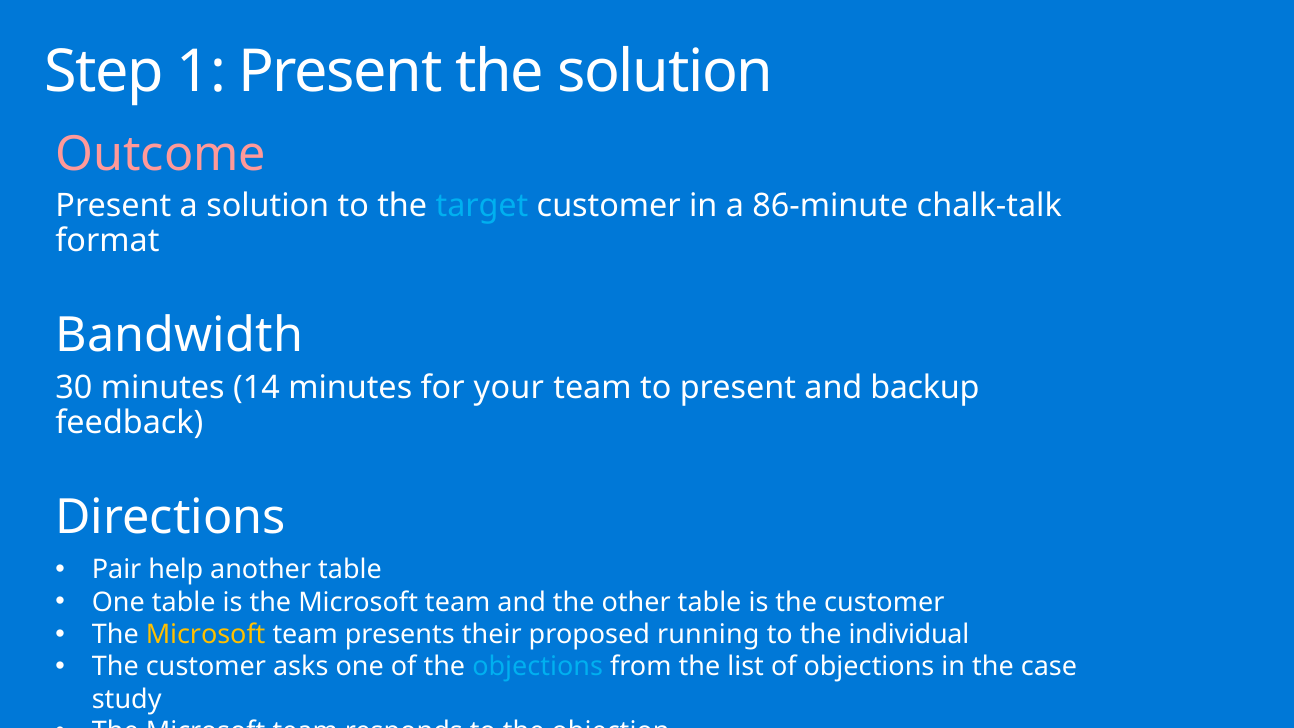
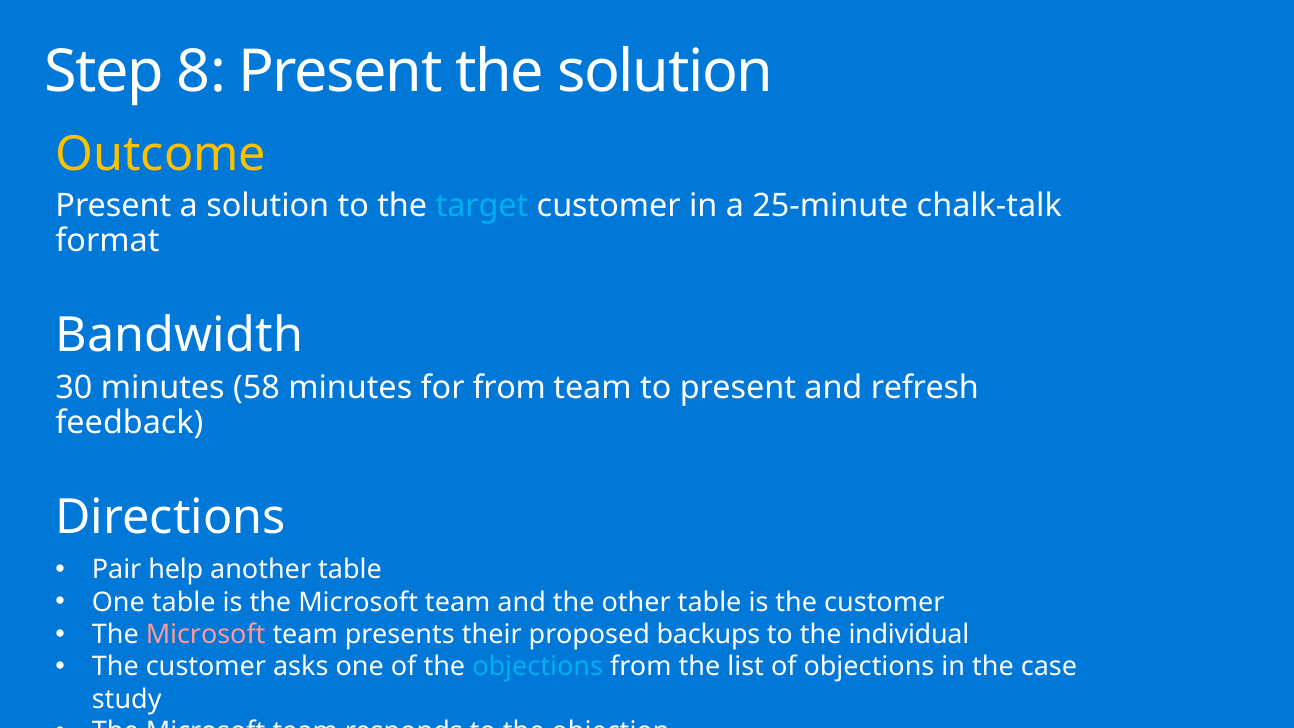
1: 1 -> 8 (201, 72)
Outcome colour: pink -> yellow (161, 154)
86-minute: 86-minute -> 25-minute (830, 206)
14: 14 -> 58 (256, 388)
for your: your -> from (509, 388)
backup: backup -> refresh (925, 388)
Microsoft colour: yellow -> pink (206, 635)
running: running -> backups (708, 635)
